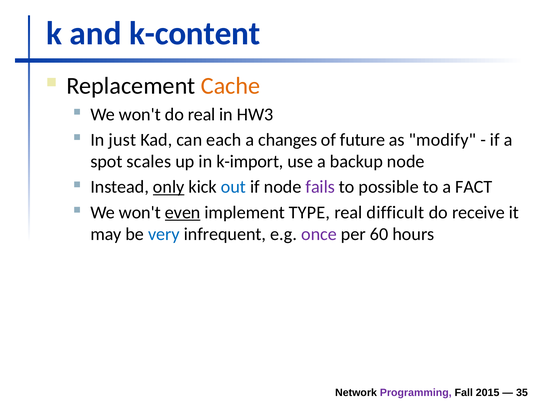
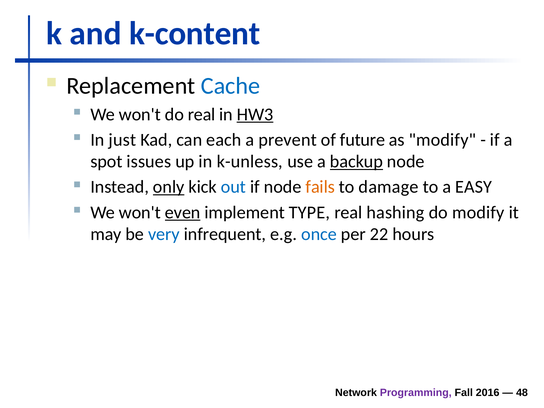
Cache colour: orange -> blue (230, 86)
HW3 underline: none -> present (255, 114)
changes: changes -> prevent (288, 140)
scales: scales -> issues (149, 162)
k-import: k-import -> k-unless (250, 162)
backup underline: none -> present (356, 162)
fails colour: purple -> orange (320, 187)
possible: possible -> damage (389, 187)
FACT: FACT -> EASY (474, 187)
difficult: difficult -> hashing (396, 212)
do receive: receive -> modify (478, 212)
once colour: purple -> blue (319, 234)
60: 60 -> 22 (379, 234)
2015: 2015 -> 2016 (488, 393)
35: 35 -> 48 (522, 393)
